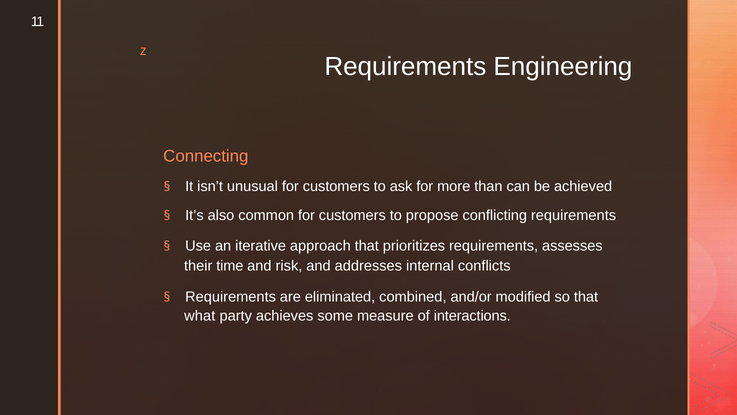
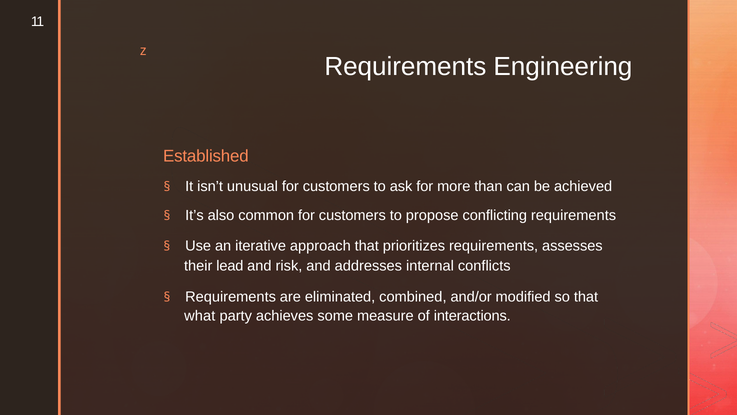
Connecting: Connecting -> Established (206, 156)
time: time -> lead (230, 266)
